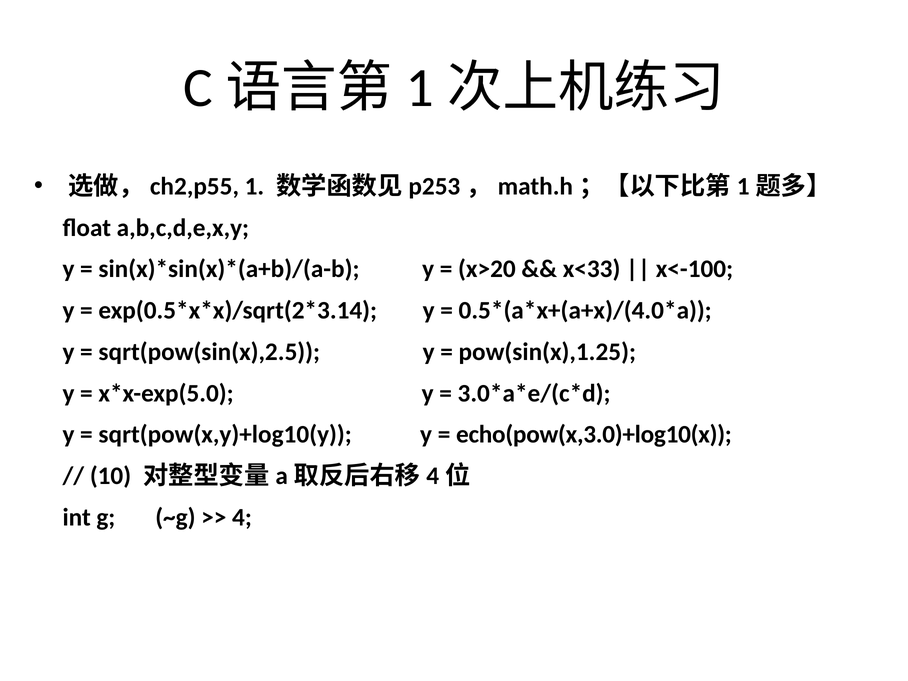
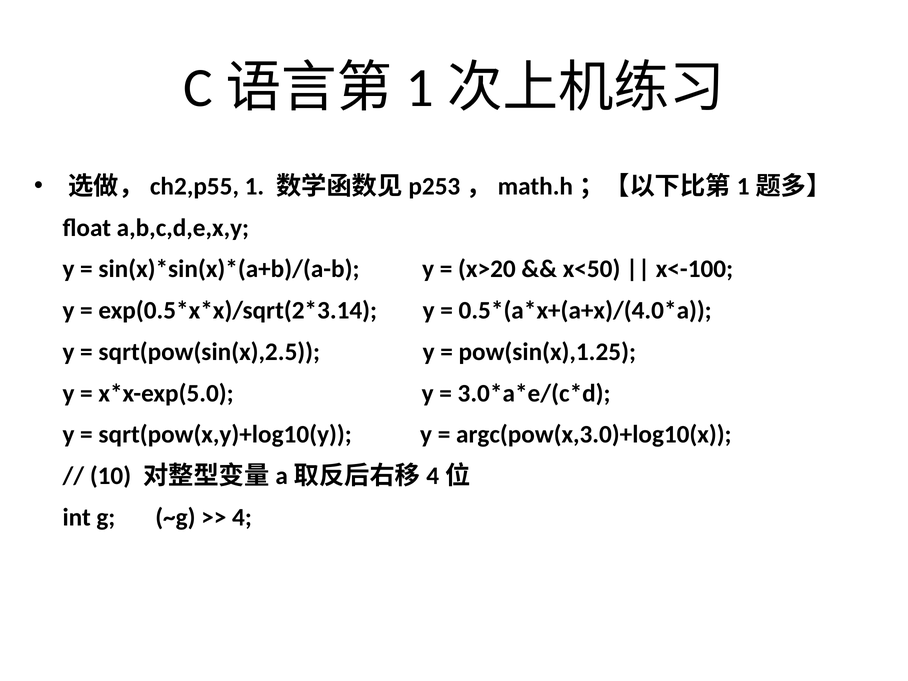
x<33: x<33 -> x<50 (592, 269)
echo(pow(x,3.0)+log10(x: echo(pow(x,3.0)+log10(x -> argc(pow(x,3.0)+log10(x (594, 435)
